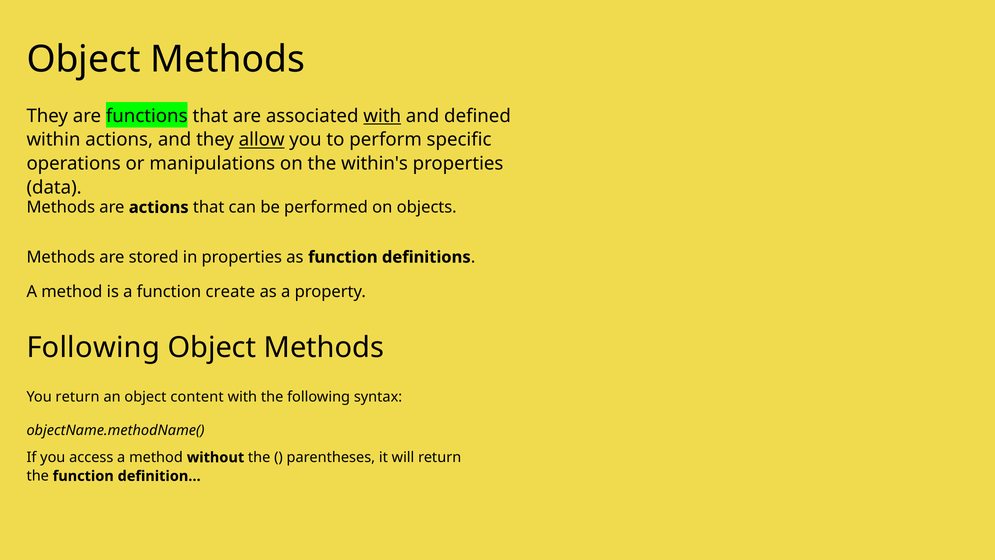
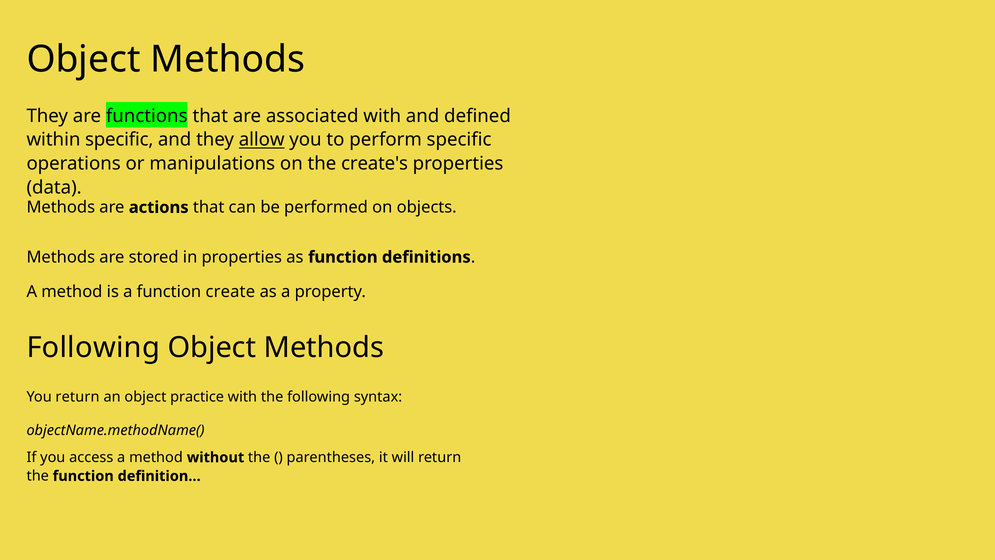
with underline: present -> none (382, 116)
within actions: actions -> specific (119, 140)
within's: within's -> create's (375, 164)
content: content -> practice (197, 397)
